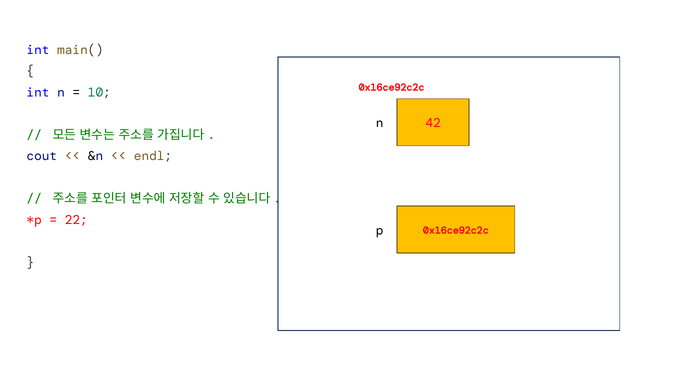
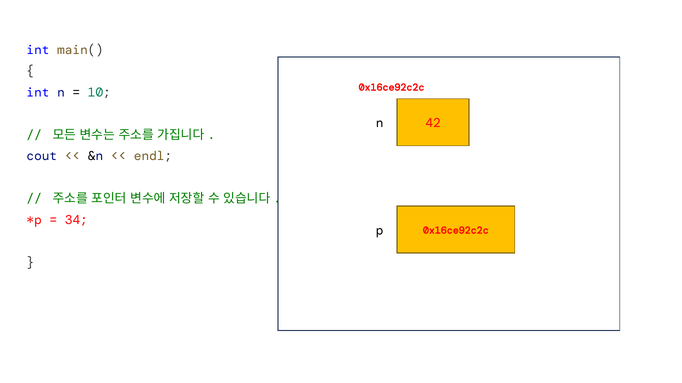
22: 22 -> 34 (76, 220)
